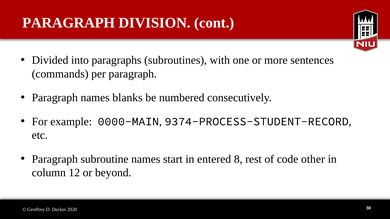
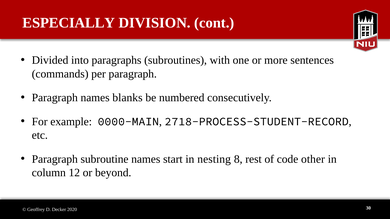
PARAGRAPH: PARAGRAPH -> ESPECIALLY (69, 23)
9374-PROCESS-STUDENT-RECORD: 9374-PROCESS-STUDENT-RECORD -> 2718-PROCESS-STUDENT-RECORD (257, 122)
entered: entered -> nesting (214, 159)
